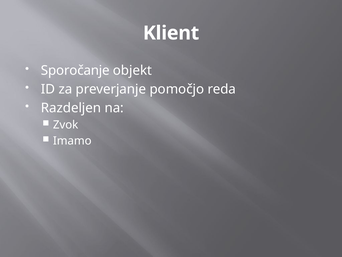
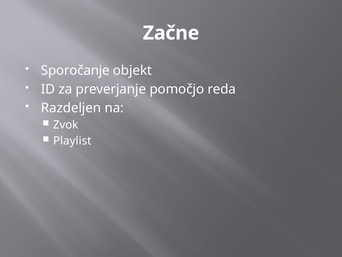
Klient: Klient -> Začne (171, 33)
Imamo: Imamo -> Playlist (72, 141)
